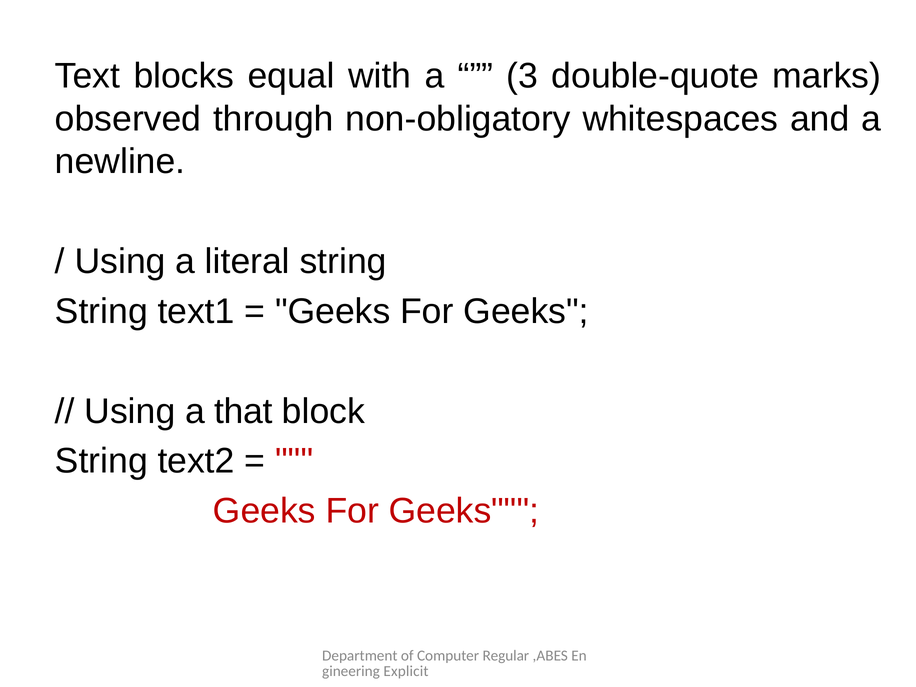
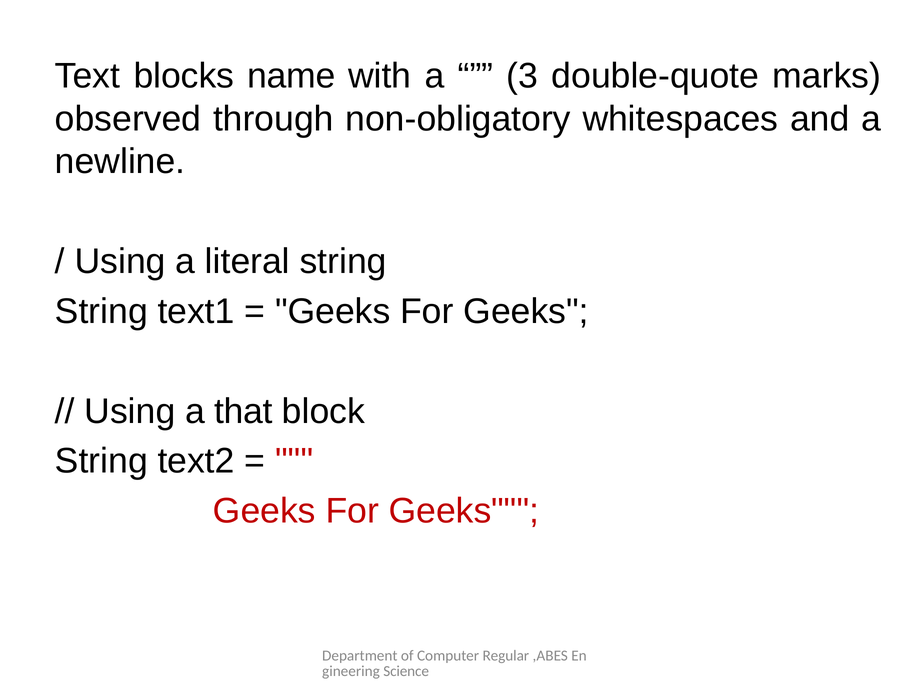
equal: equal -> name (291, 76)
Explicit: Explicit -> Science (406, 671)
